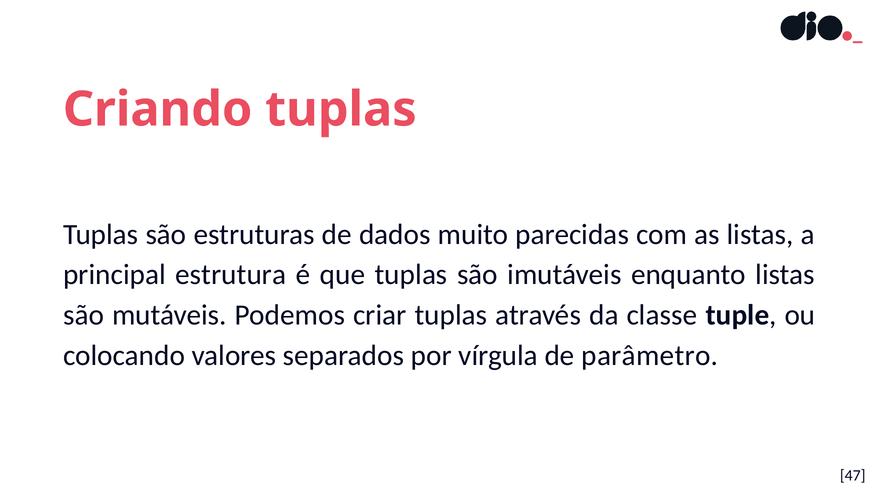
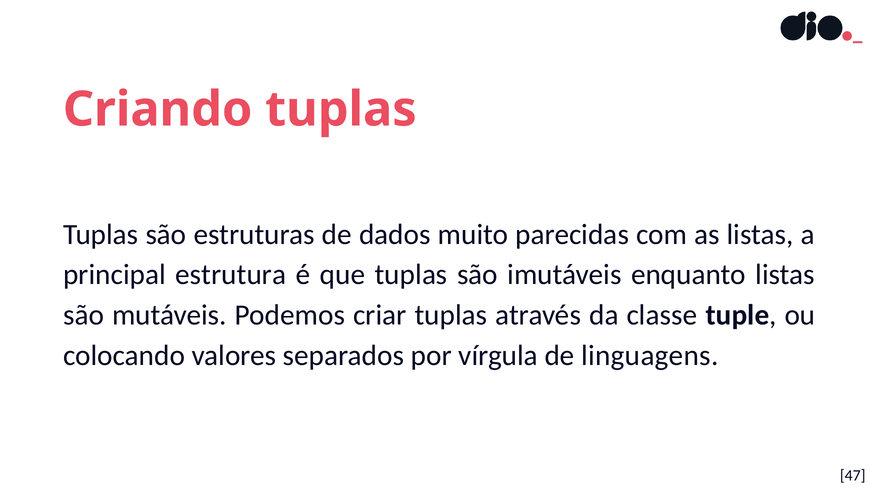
parâmetro: parâmetro -> linguagens (650, 355)
